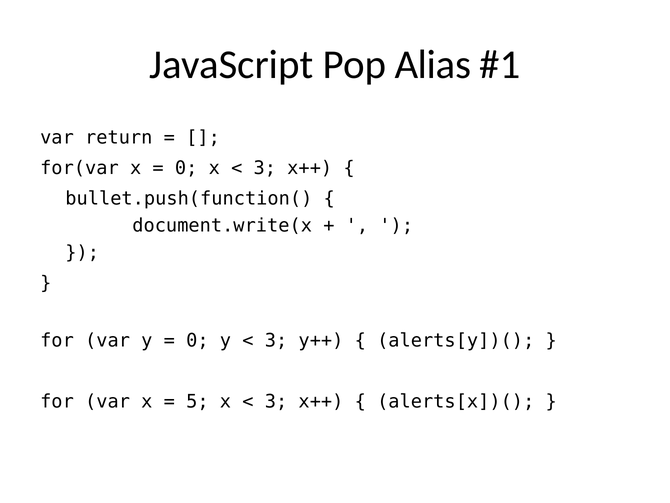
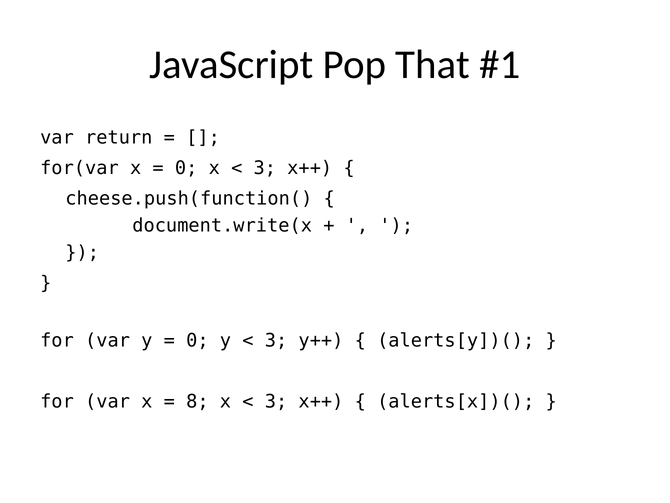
Alias: Alias -> That (433, 65)
bullet.push(function(: bullet.push(function( -> cheese.push(function( (189, 199)
5: 5 -> 8 (197, 401)
